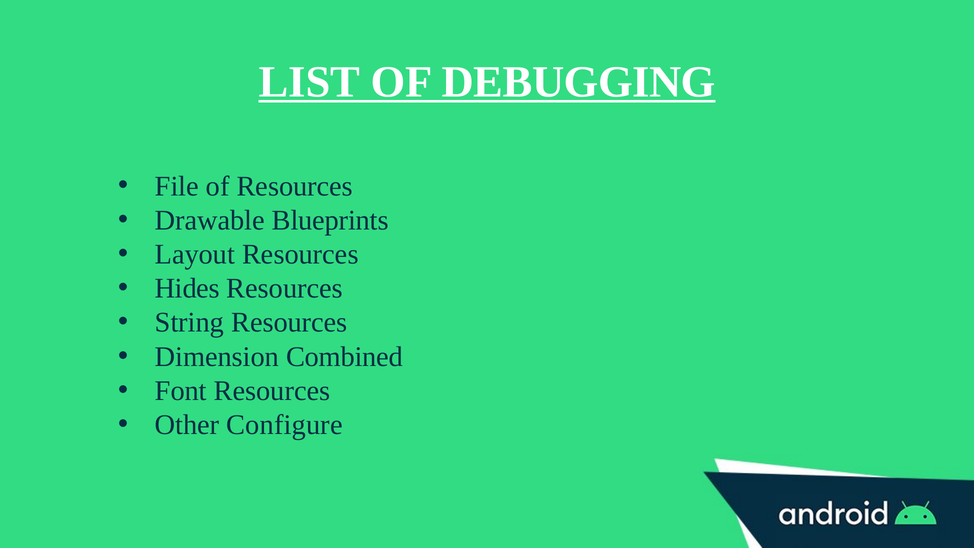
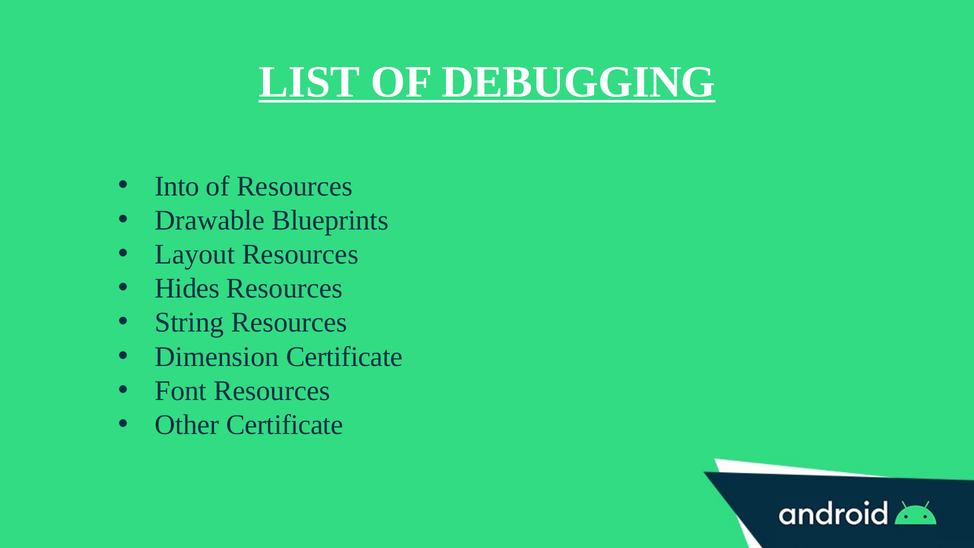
File: File -> Into (177, 186)
Dimension Combined: Combined -> Certificate (345, 357)
Other Configure: Configure -> Certificate (285, 425)
